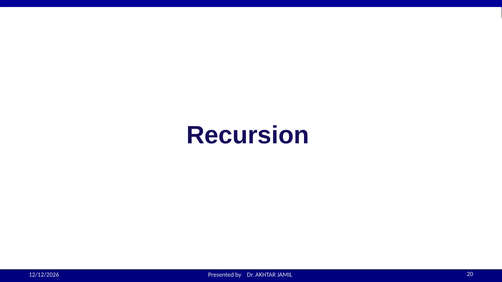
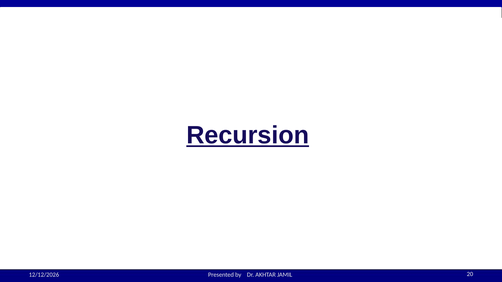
Recursion underline: none -> present (248, 136)
